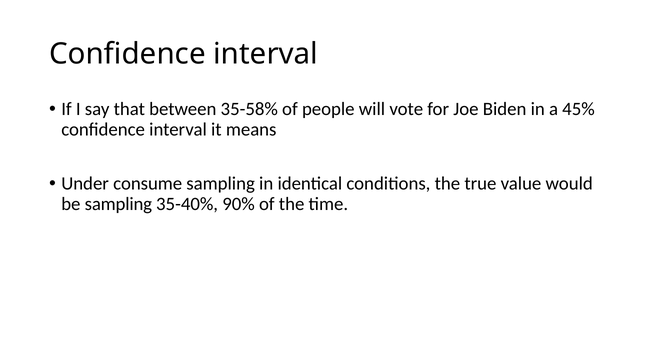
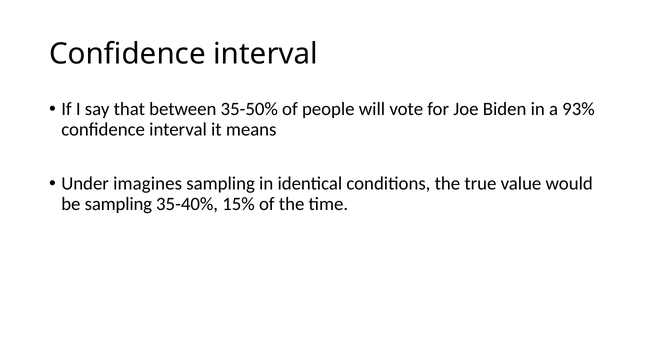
35-58%: 35-58% -> 35-50% (249, 109)
45%: 45% -> 93% (578, 109)
consume: consume -> imagines (148, 183)
90%: 90% -> 15% (239, 204)
